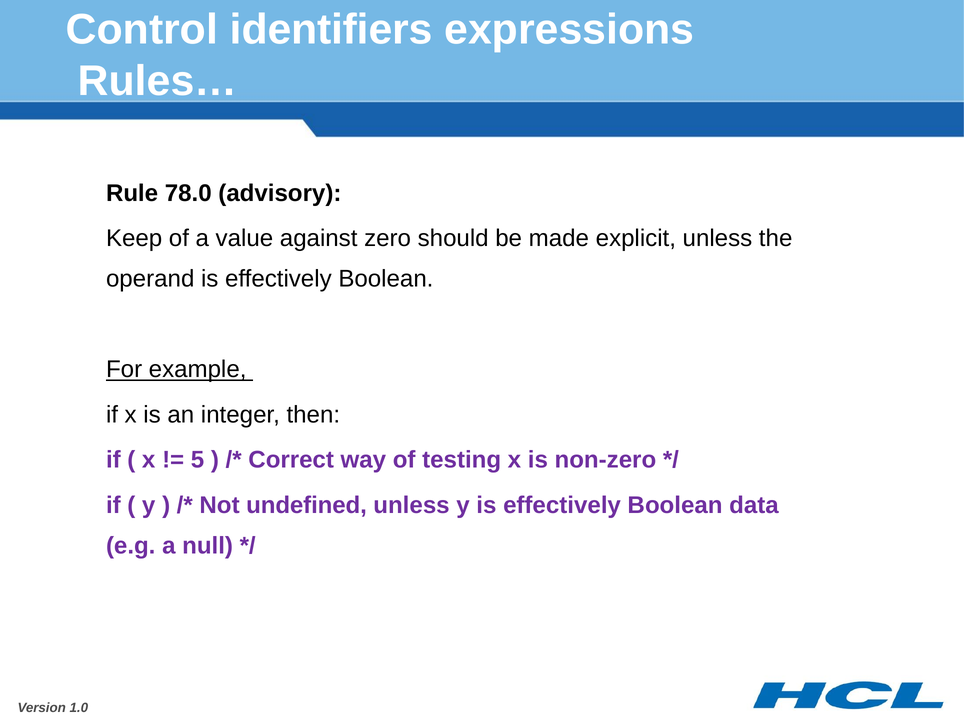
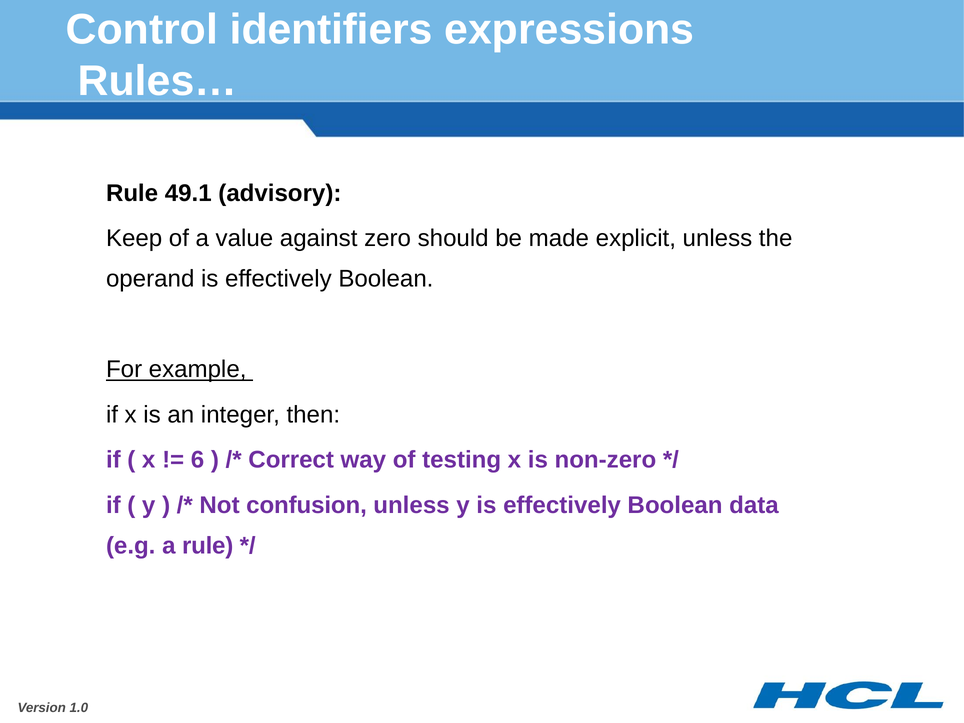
78.0: 78.0 -> 49.1 (188, 193)
5: 5 -> 6 (198, 460)
undefined: undefined -> confusion (307, 505)
a null: null -> rule (208, 546)
